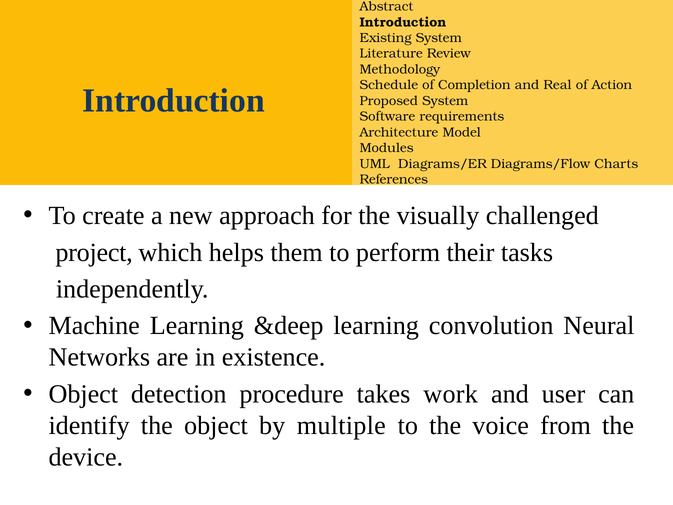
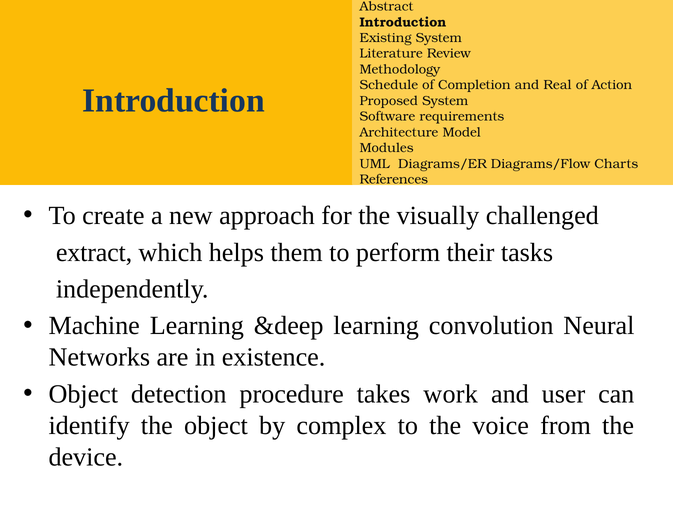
project: project -> extract (94, 252)
multiple: multiple -> complex (341, 425)
